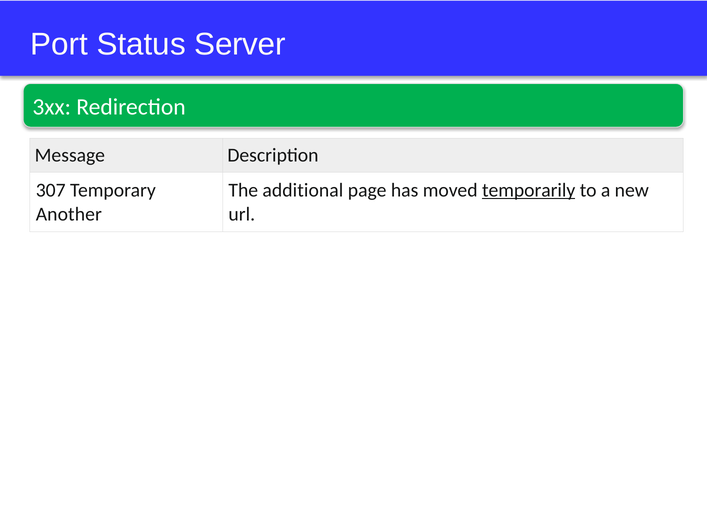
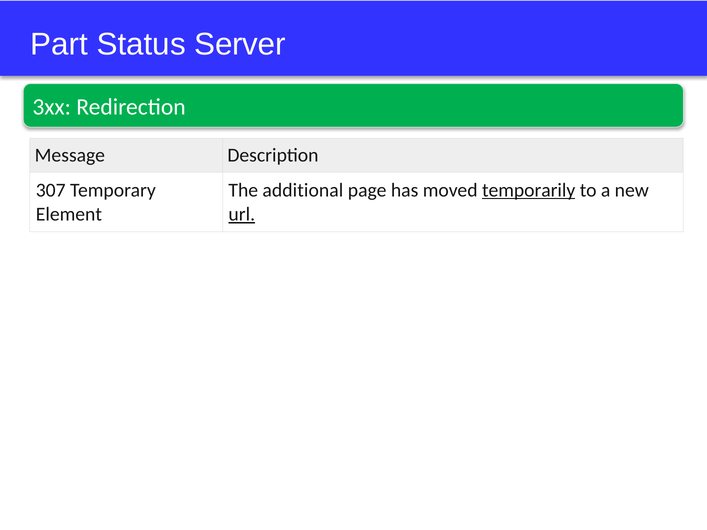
Port: Port -> Part (59, 44)
Another: Another -> Element (69, 214)
url underline: none -> present (242, 214)
